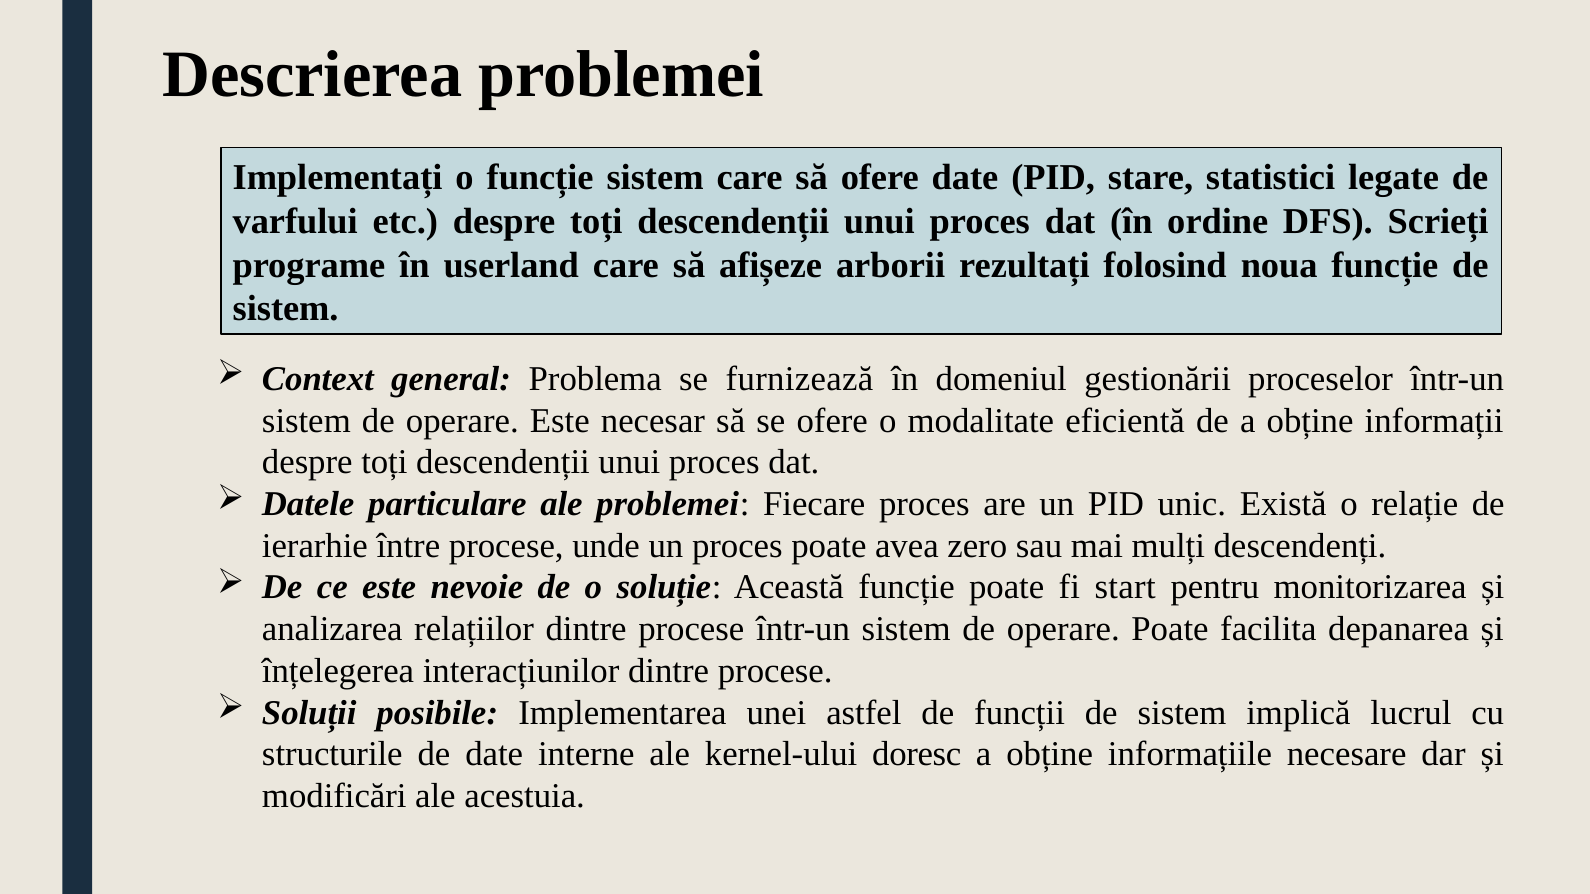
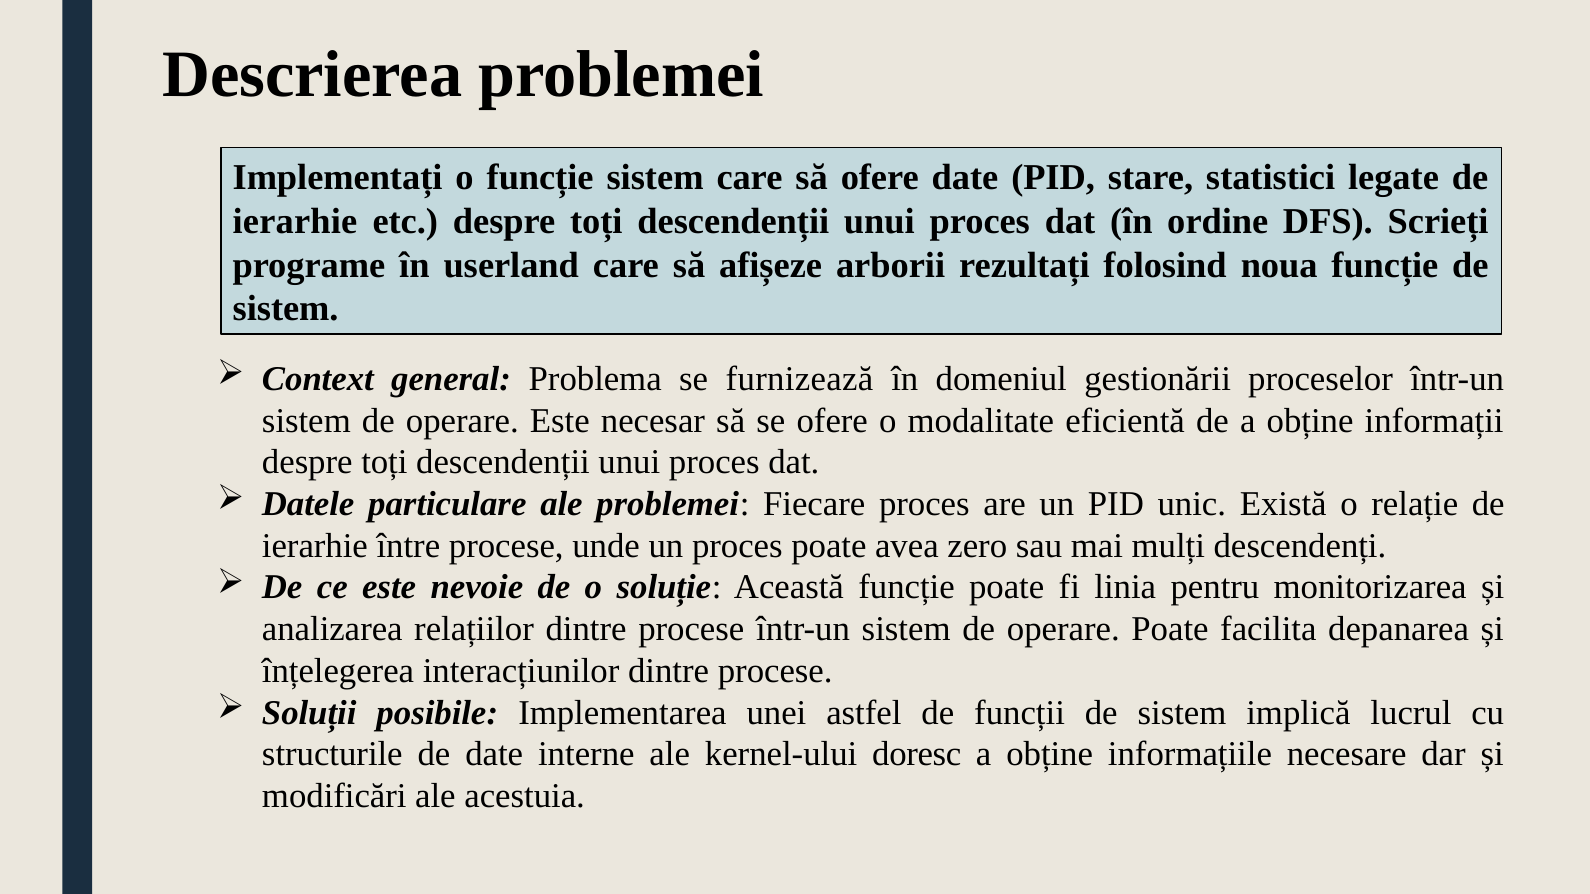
varfului: varfului -> ierarhie (295, 222)
start: start -> linia (1125, 588)
